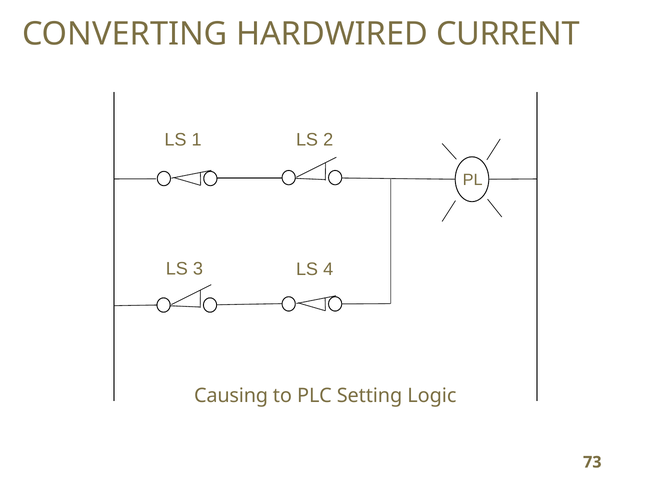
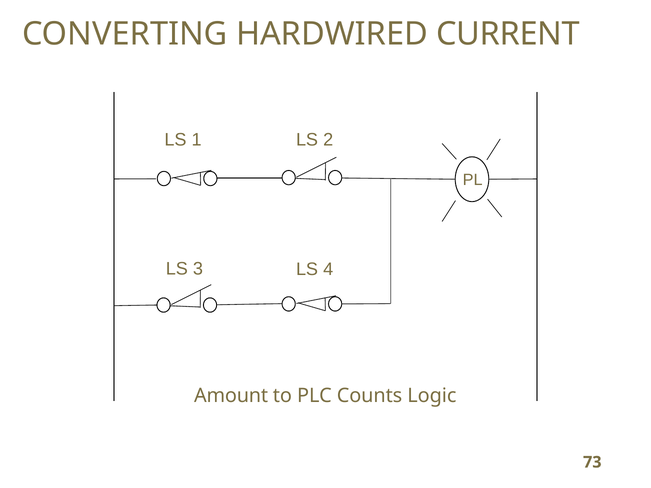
Causing: Causing -> Amount (231, 396)
Setting: Setting -> Counts (370, 396)
